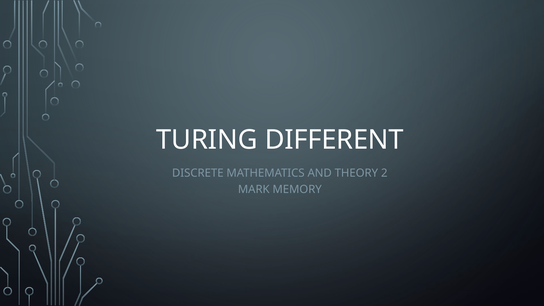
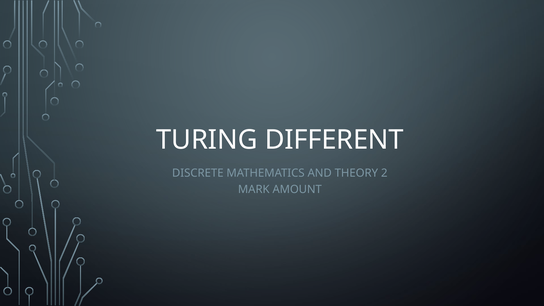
MEMORY: MEMORY -> AMOUNT (297, 189)
